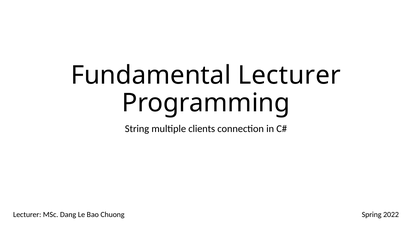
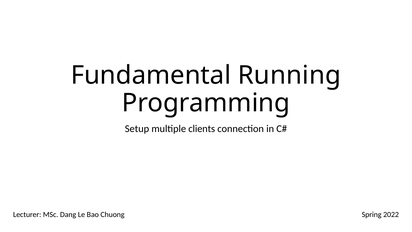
Fundamental Lecturer: Lecturer -> Running (289, 75)
String: String -> Setup (137, 129)
